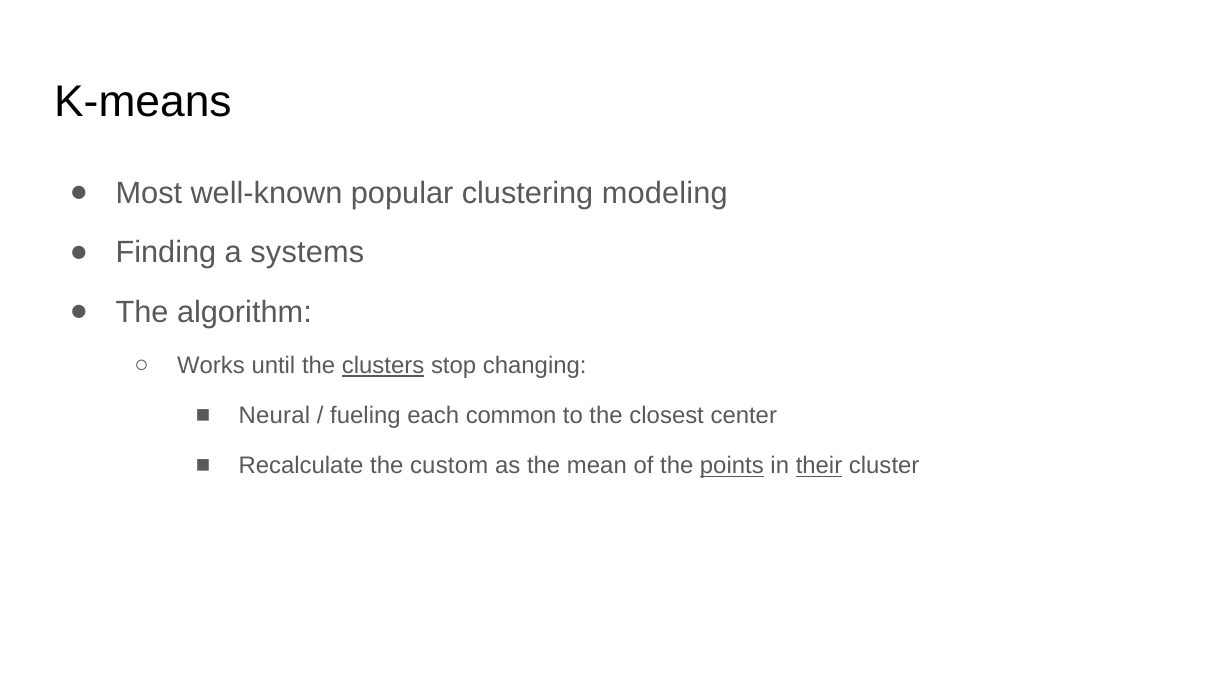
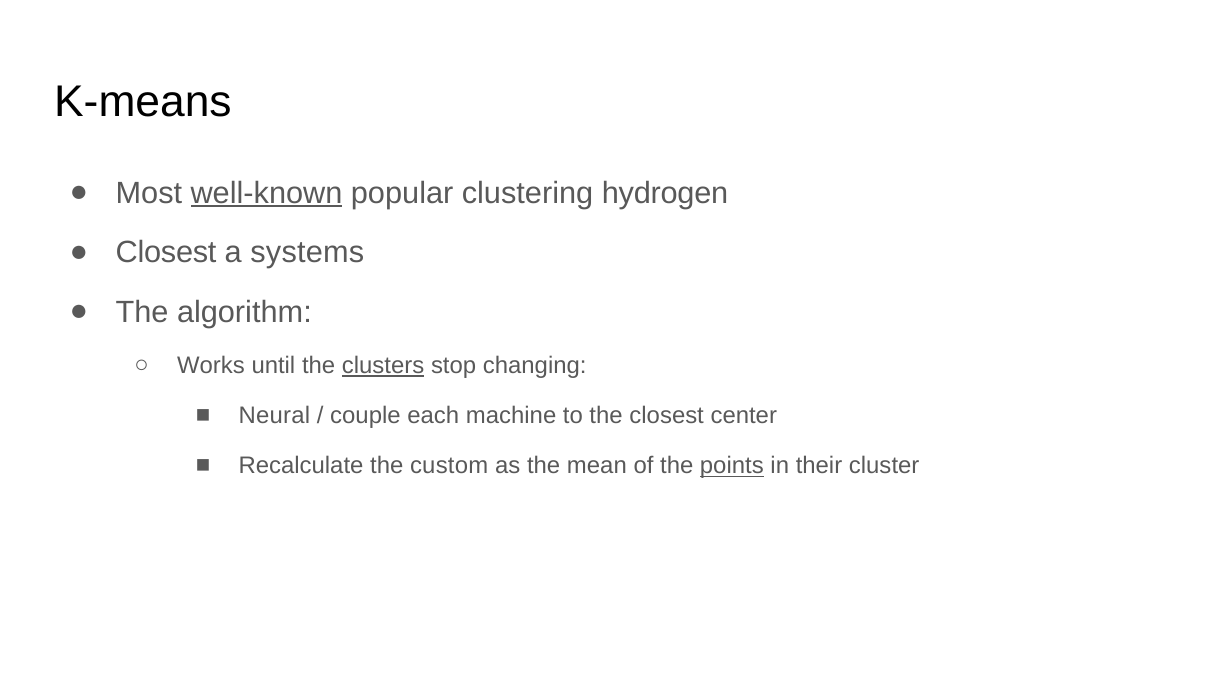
well-known underline: none -> present (267, 193)
modeling: modeling -> hydrogen (665, 193)
Finding: Finding -> Closest (166, 253)
fueling: fueling -> couple (365, 416)
common: common -> machine (511, 416)
their underline: present -> none (819, 466)
